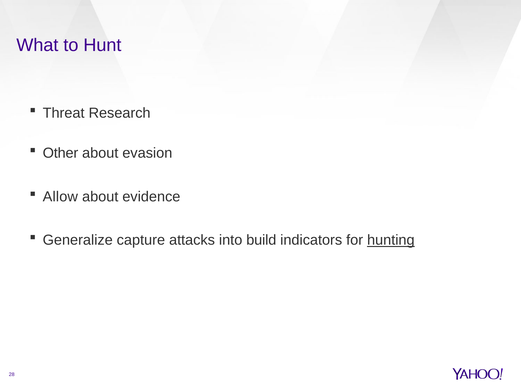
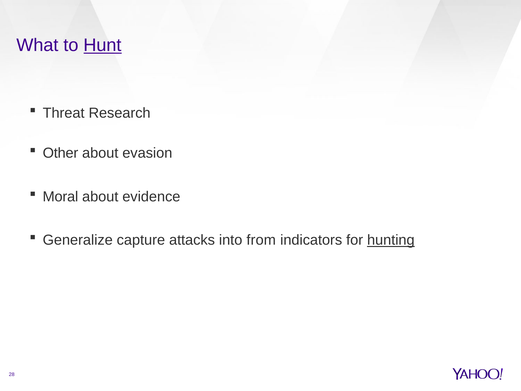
Hunt underline: none -> present (103, 45)
Allow: Allow -> Moral (60, 197)
build: build -> from (261, 240)
